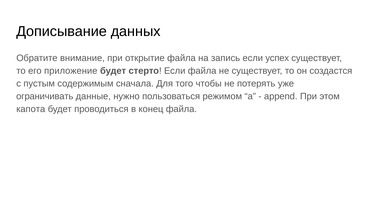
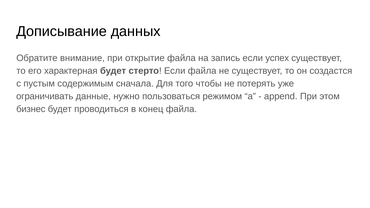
приложение: приложение -> характерная (71, 71)
капота: капота -> бизнес (31, 109)
